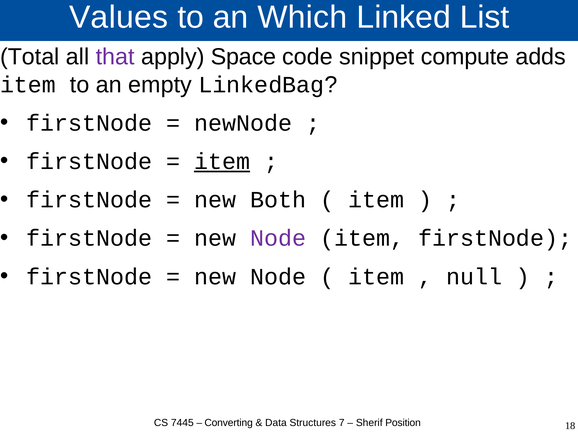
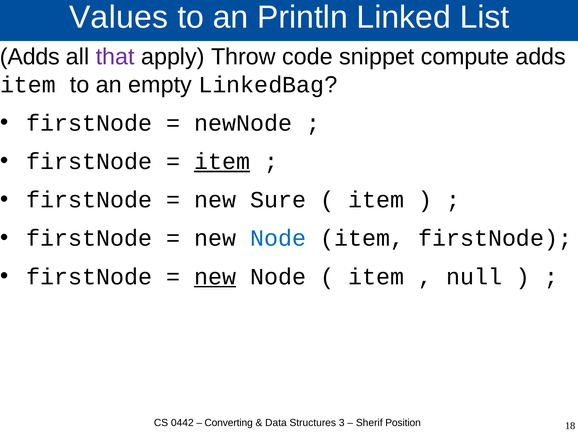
Which: Which -> Println (303, 17)
Total: Total -> Adds (30, 57)
Space: Space -> Throw (243, 57)
Both: Both -> Sure (278, 200)
Node colour: purple -> blue (278, 238)
new underline: none -> present (215, 276)
7445: 7445 -> 0442 (182, 422)
7: 7 -> 3 (342, 422)
